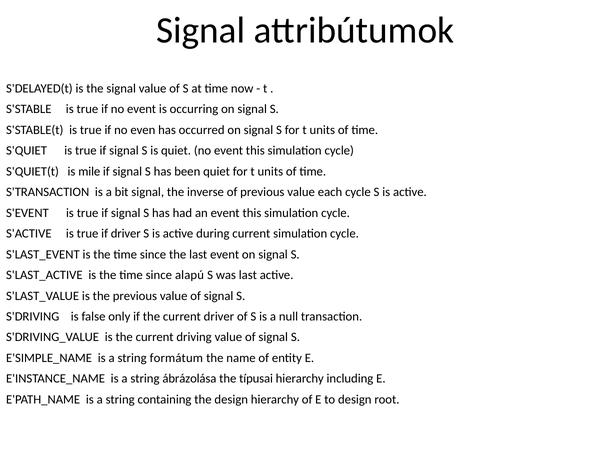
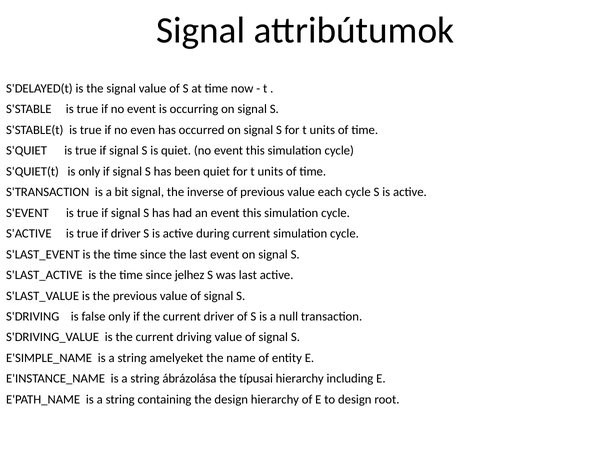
is mile: mile -> only (89, 171)
alapú: alapú -> jelhez (190, 275)
formátum: formátum -> amelyeket (176, 357)
